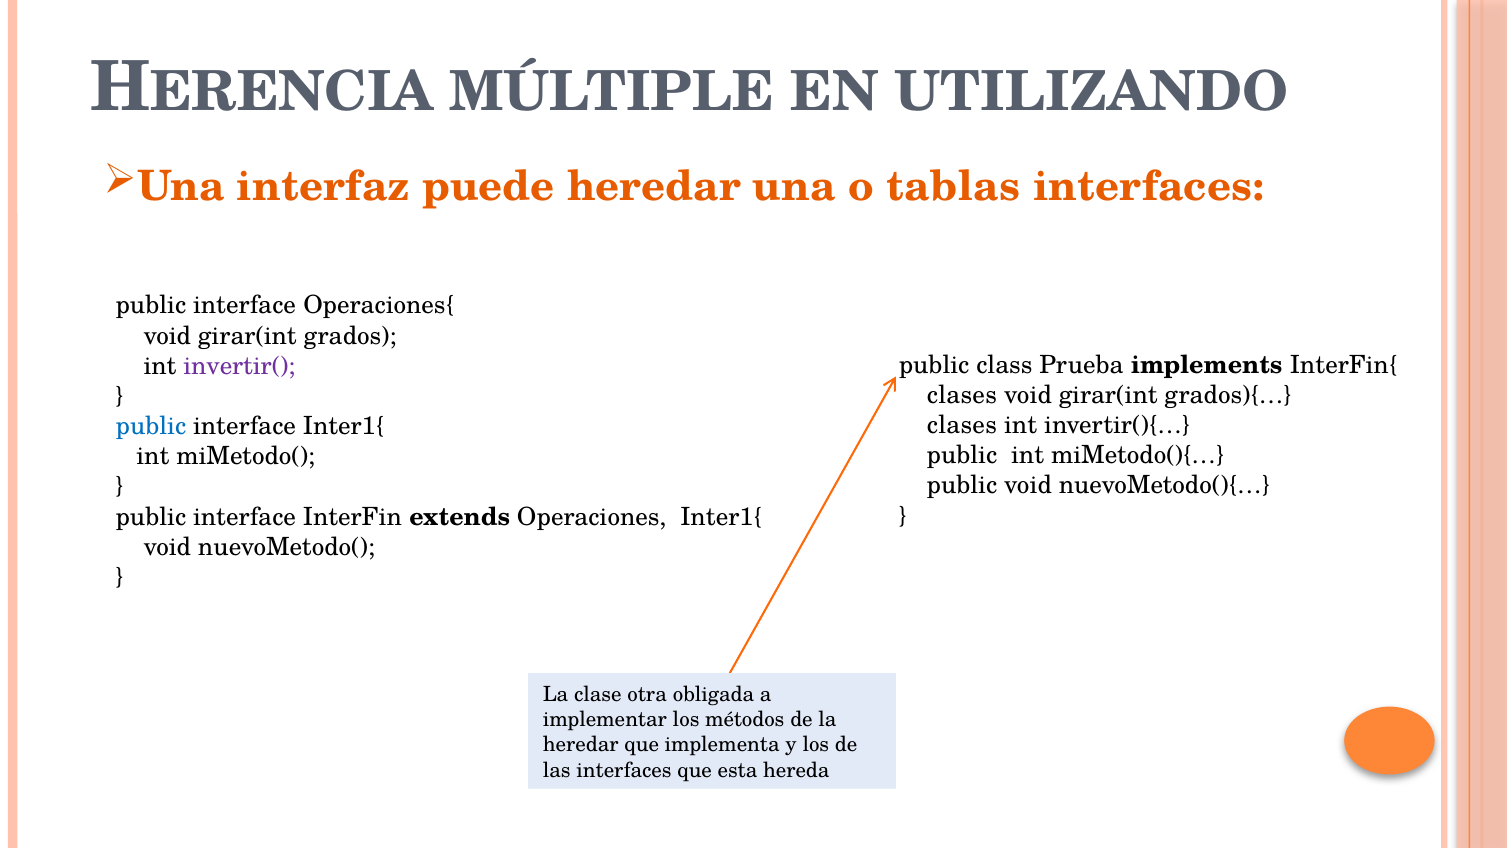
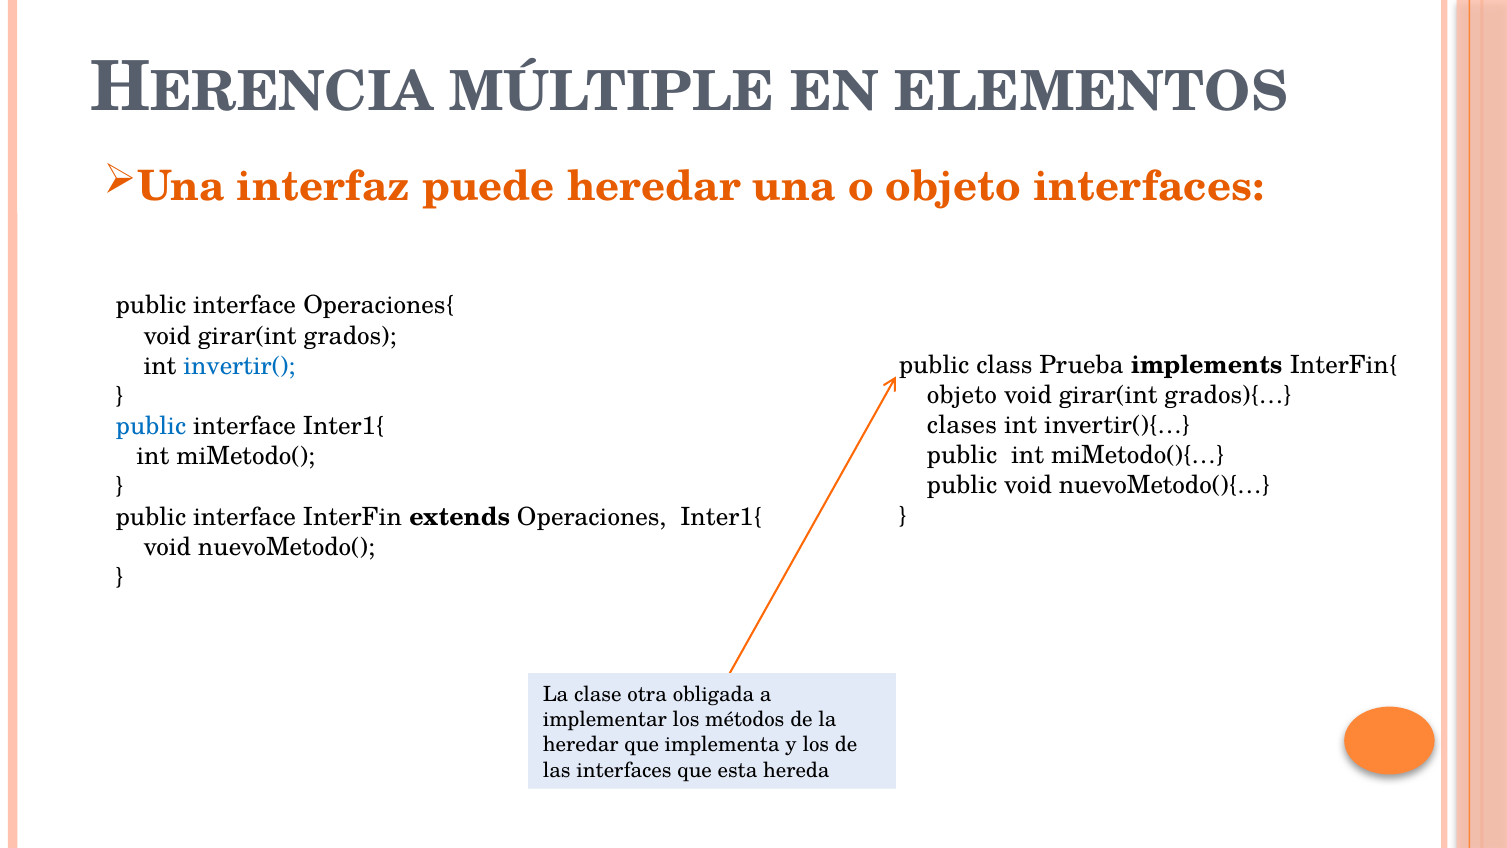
UTILIZANDO: UTILIZANDO -> ELEMENTOS (1091, 92)
o tablas: tablas -> objeto (953, 186)
invertir( colour: purple -> blue (239, 366)
clases: clases -> objeto (962, 395)
